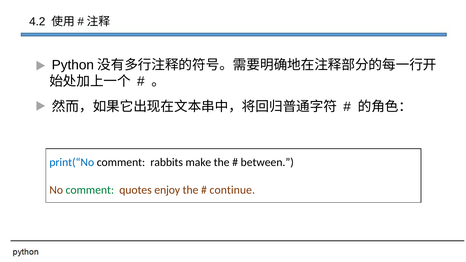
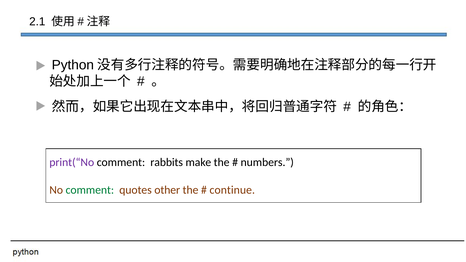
4.2: 4.2 -> 2.1 (37, 22)
print(“No colour: blue -> purple (72, 162)
between: between -> numbers (267, 162)
enjoy: enjoy -> other (167, 190)
